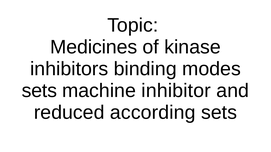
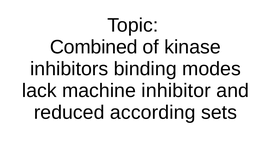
Medicines: Medicines -> Combined (94, 47)
sets: sets -> lack (39, 91)
